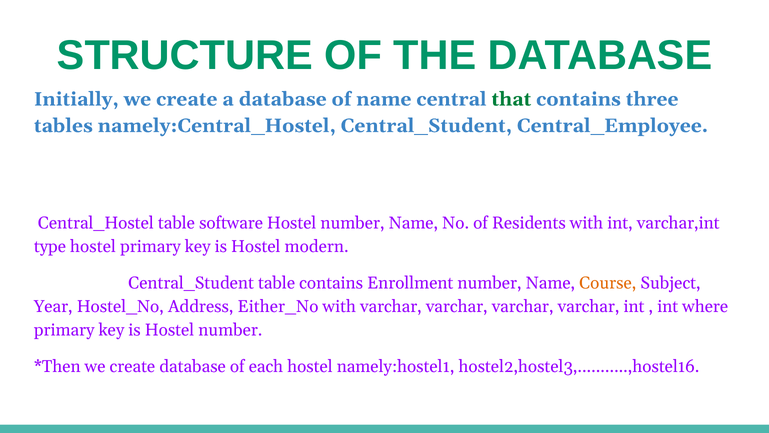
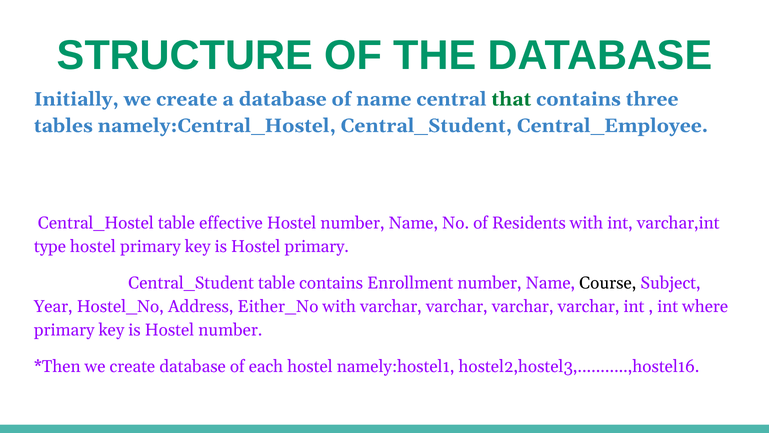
software: software -> effective (231, 223)
is Hostel modern: modern -> primary (317, 247)
Course colour: orange -> black (608, 283)
